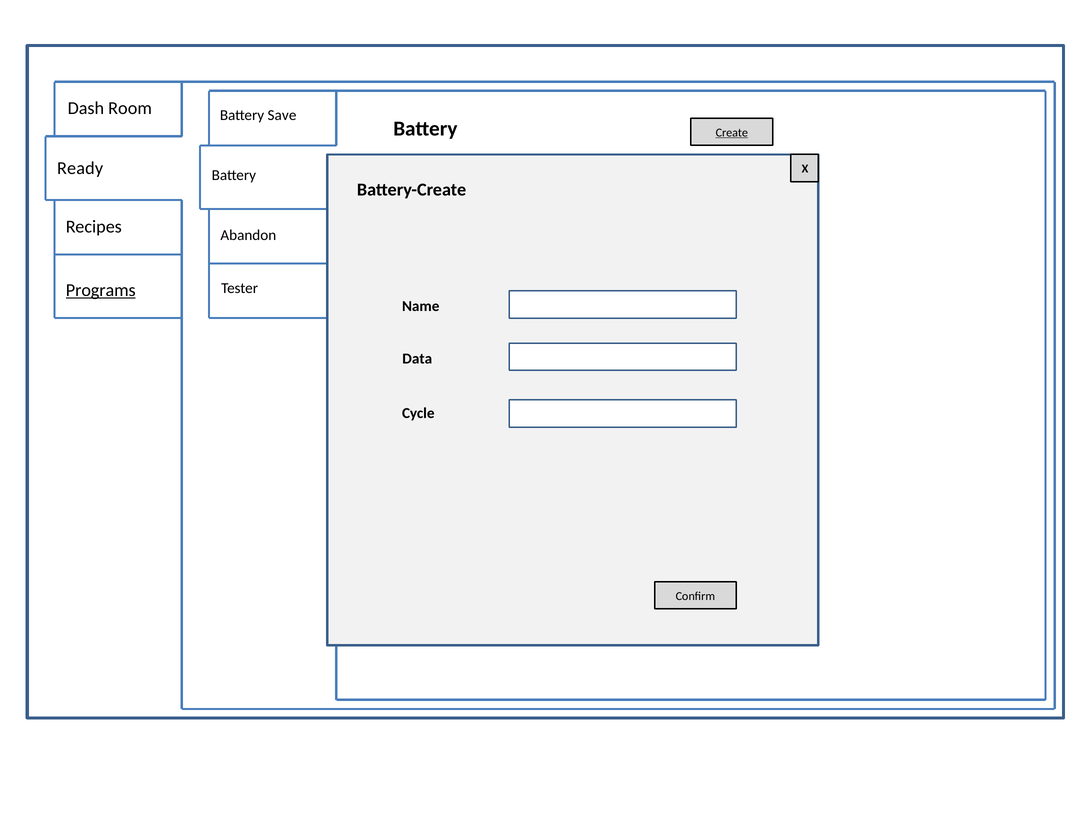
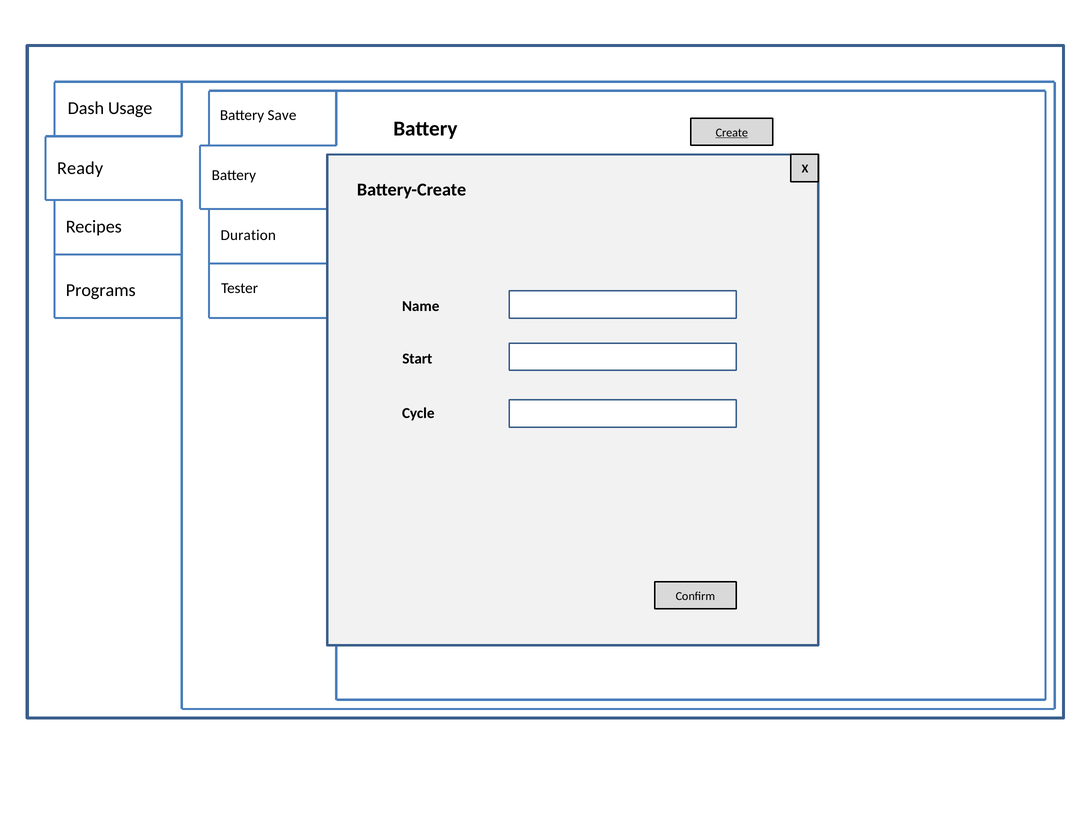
Room: Room -> Usage (130, 108)
Abandon: Abandon -> Duration (248, 235)
Programs underline: present -> none (101, 290)
Data: Data -> Start (417, 359)
